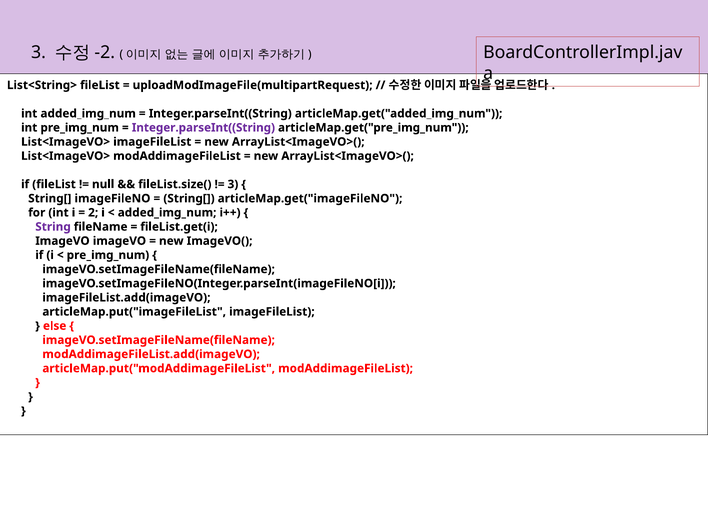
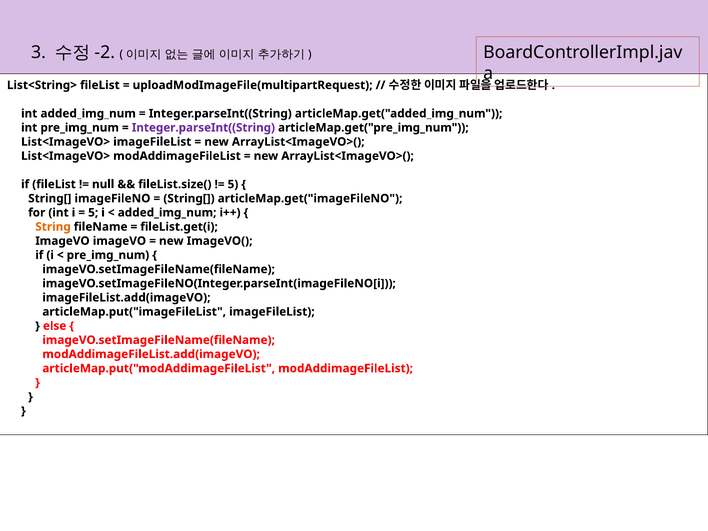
3: 3 -> 5 (233, 184)
2: 2 -> 5 (93, 213)
String colour: purple -> orange (53, 227)
